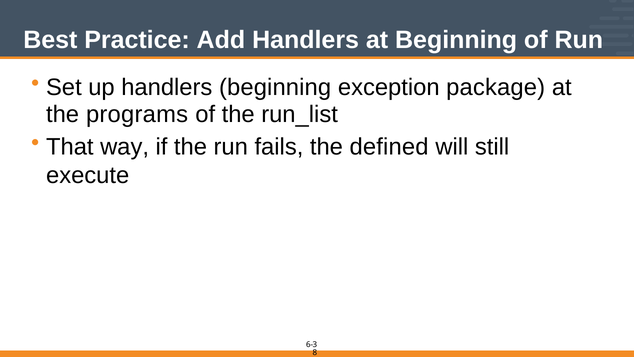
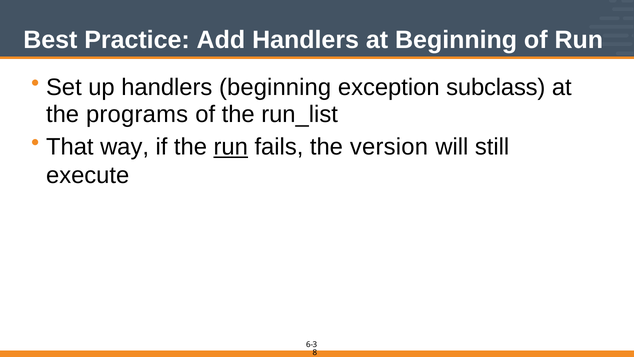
package: package -> subclass (496, 87)
run underline: none -> present (231, 147)
defined: defined -> version (389, 147)
